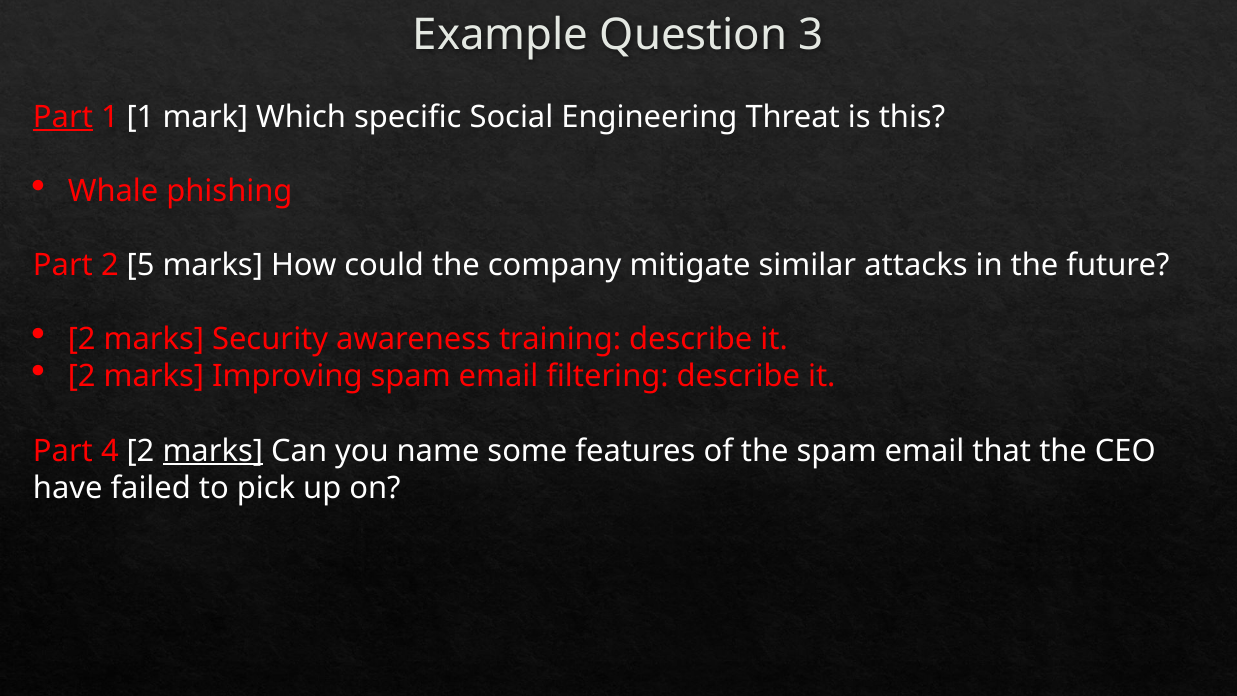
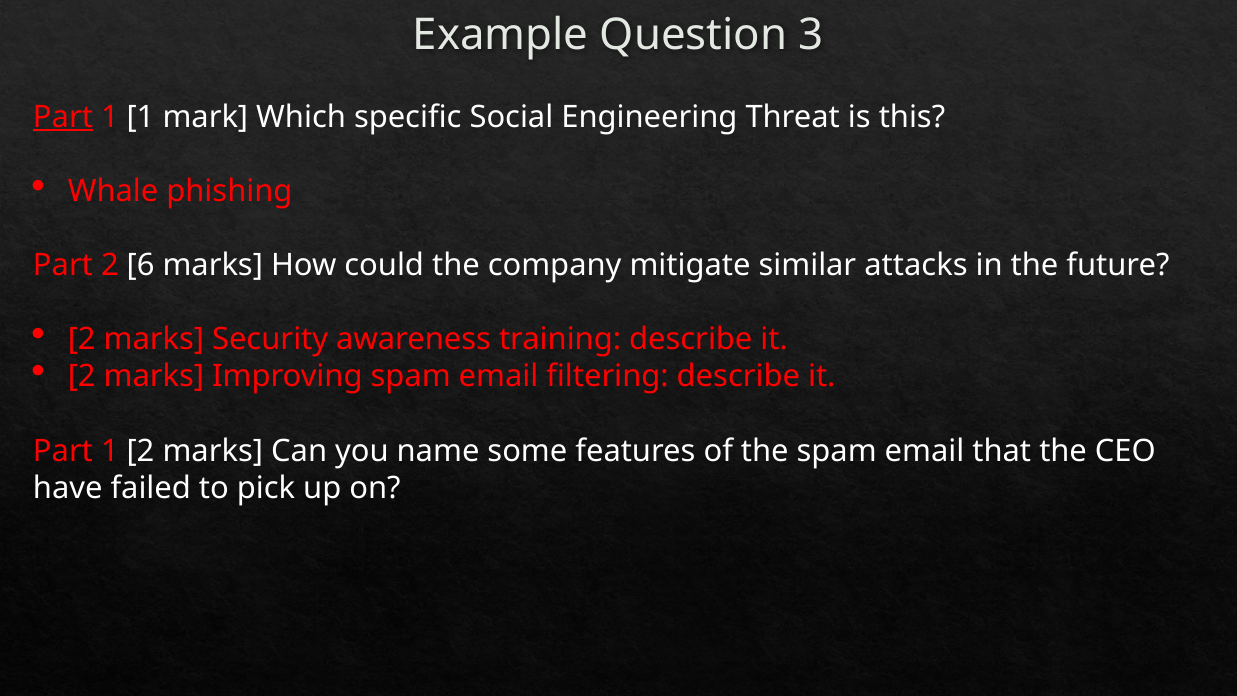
5: 5 -> 6 (141, 265)
4: 4 -> 1 (110, 451)
marks underline: present -> none (213, 451)
